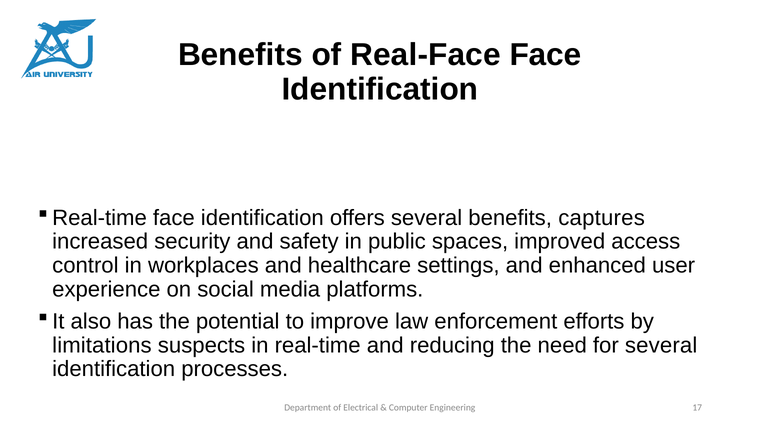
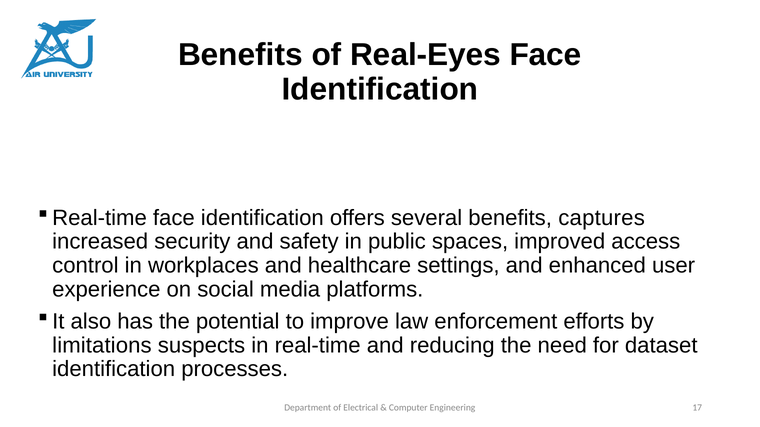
Real-Face: Real-Face -> Real-Eyes (426, 55)
for several: several -> dataset (661, 346)
